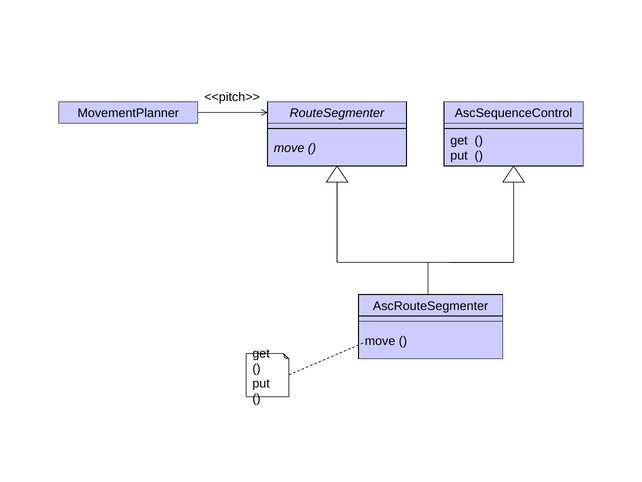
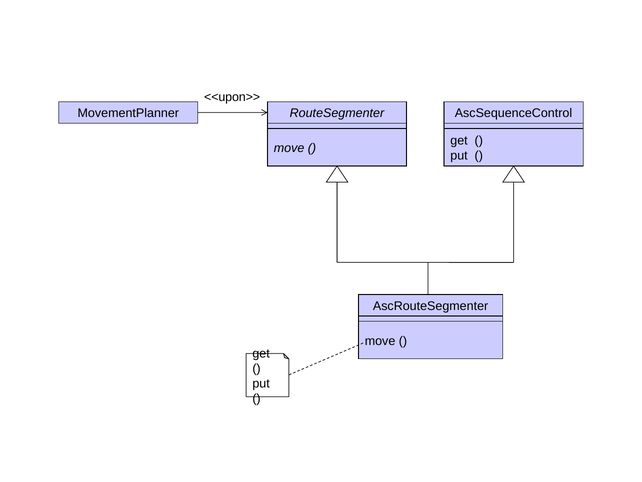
<<pitch>>: <<pitch>> -> <<upon>> (232, 97)
